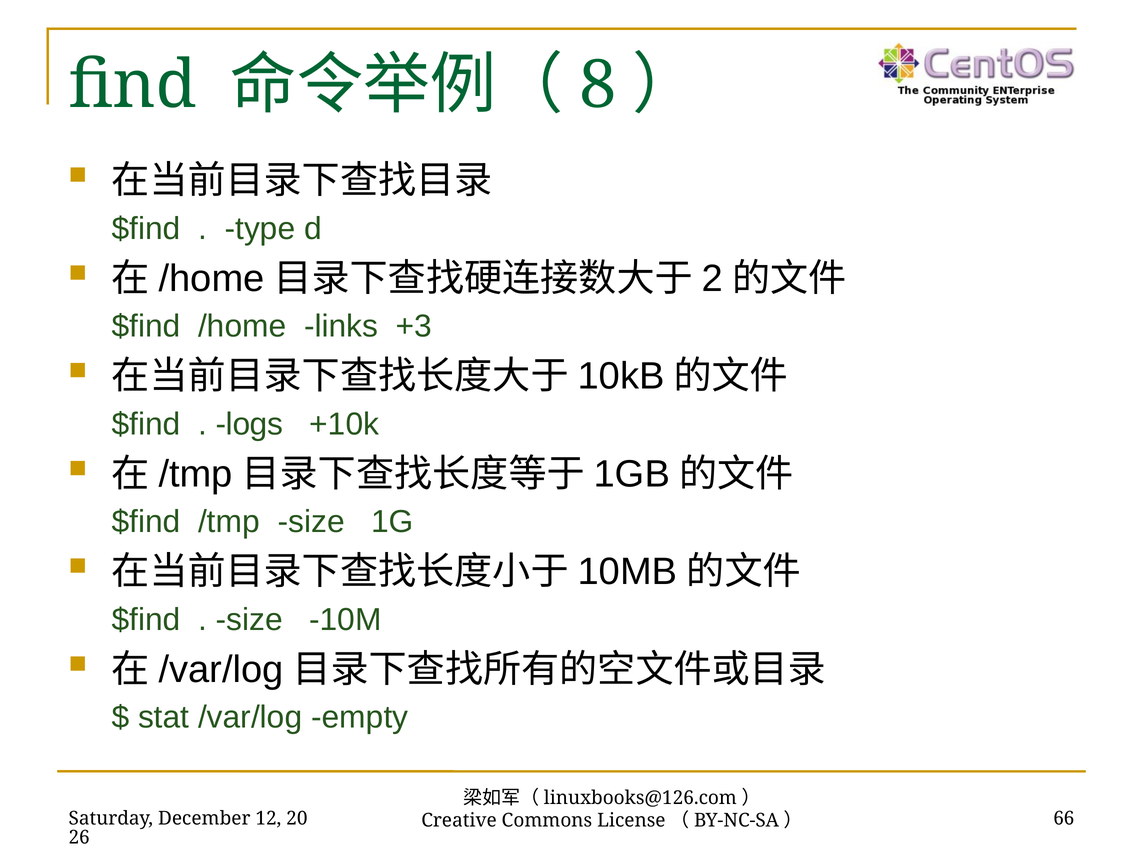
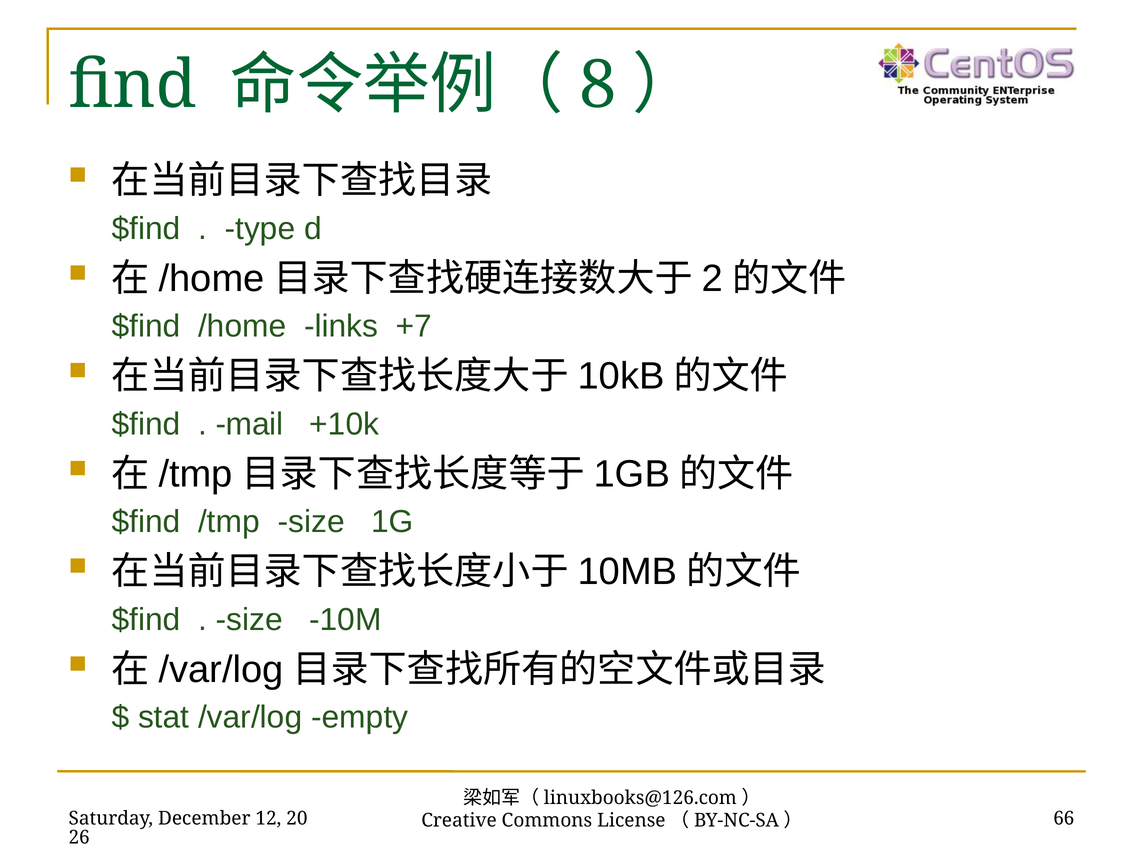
+3: +3 -> +7 (414, 326)
logs: logs -> mail (249, 424)
